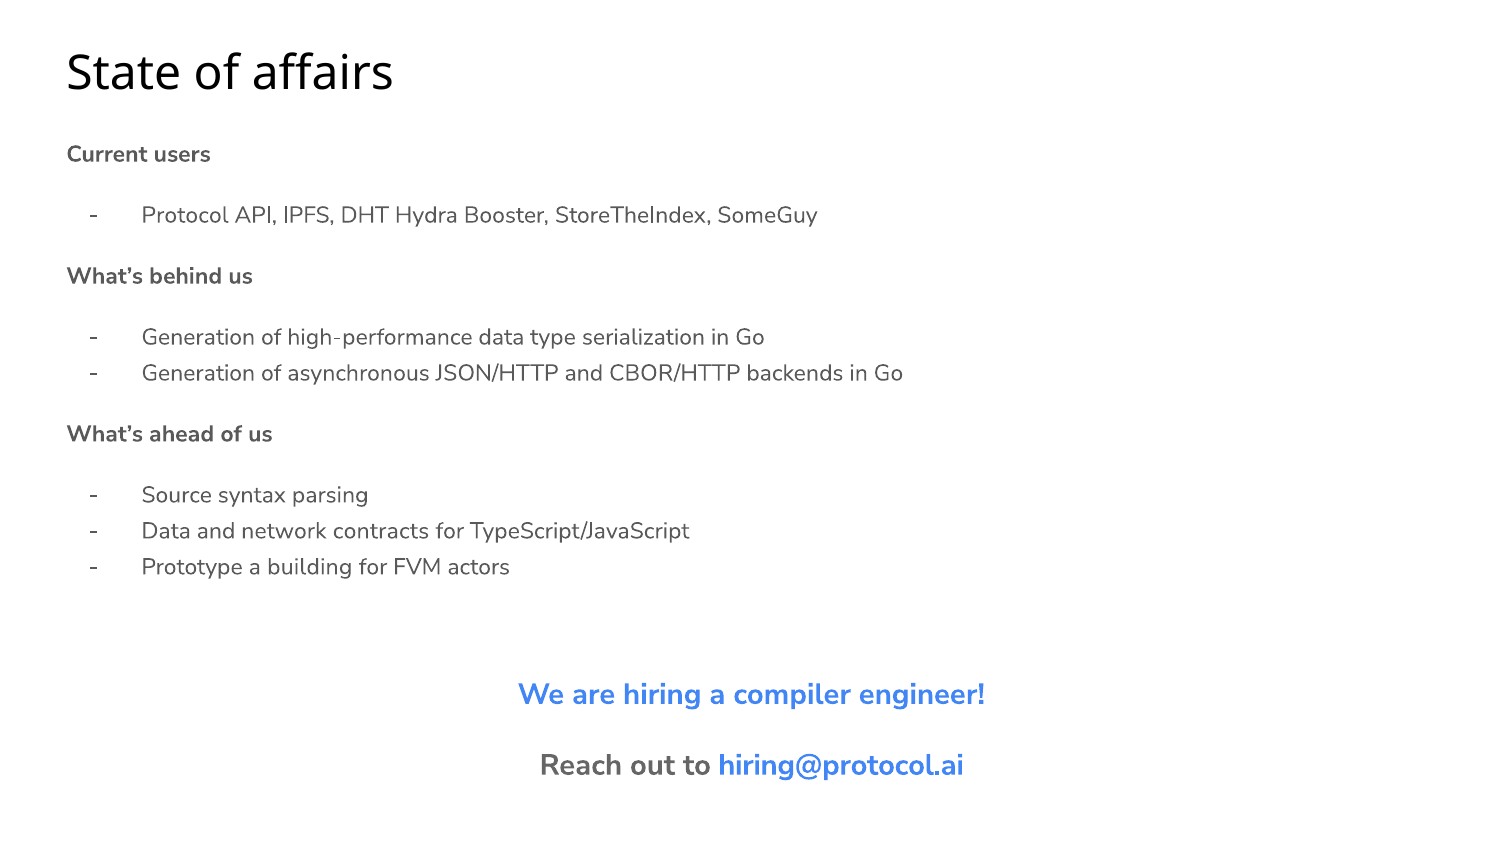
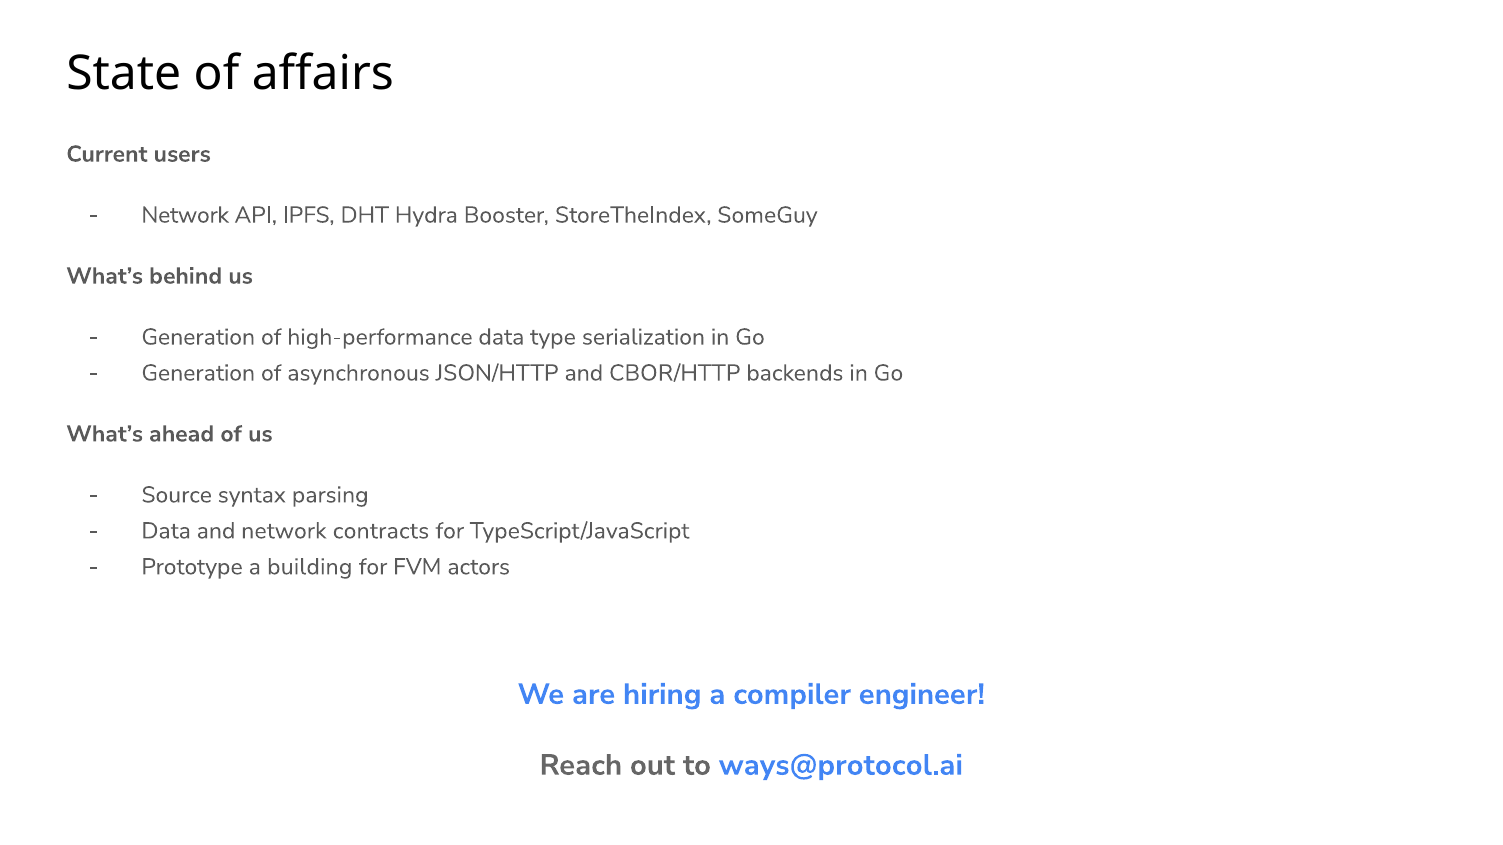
Protocol: Protocol -> Network (185, 215)
hiring@protocol.ai: hiring@protocol.ai -> ways@protocol.ai (841, 766)
